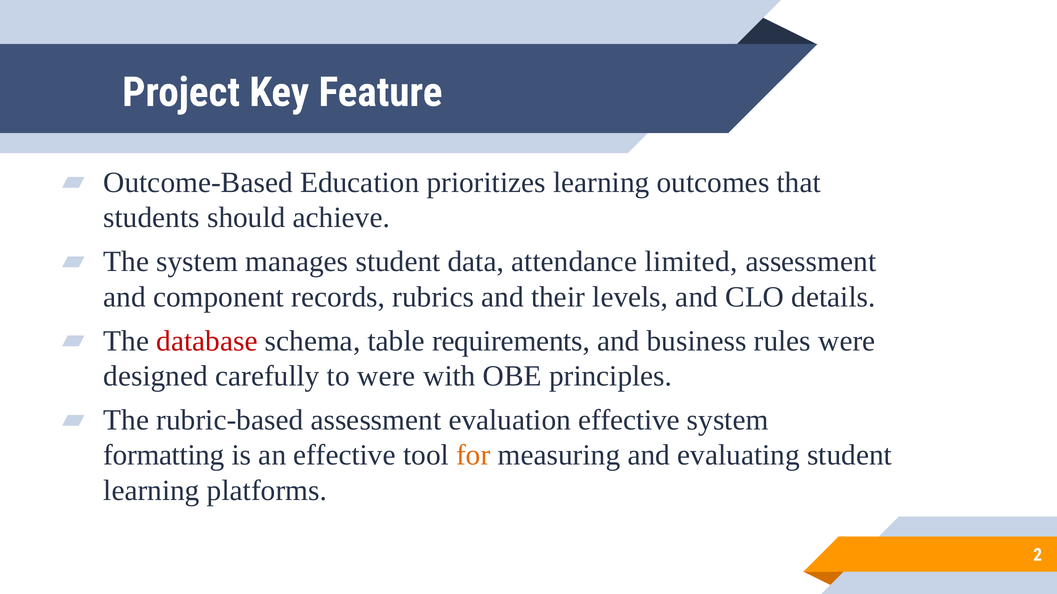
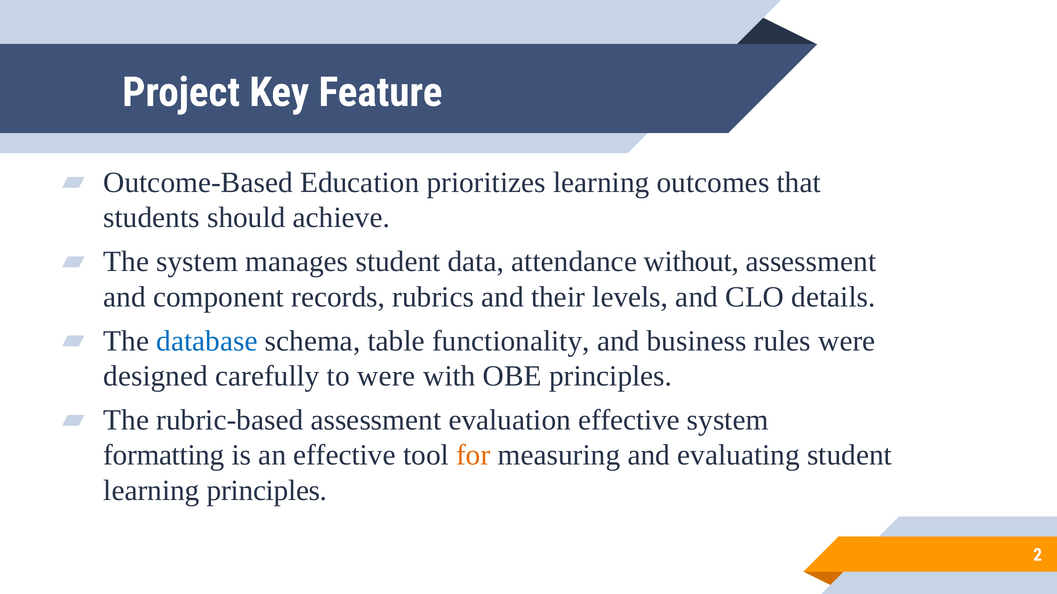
limited: limited -> without (691, 262)
database colour: red -> blue (207, 341)
requirements: requirements -> functionality (511, 341)
learning platforms: platforms -> principles (267, 491)
